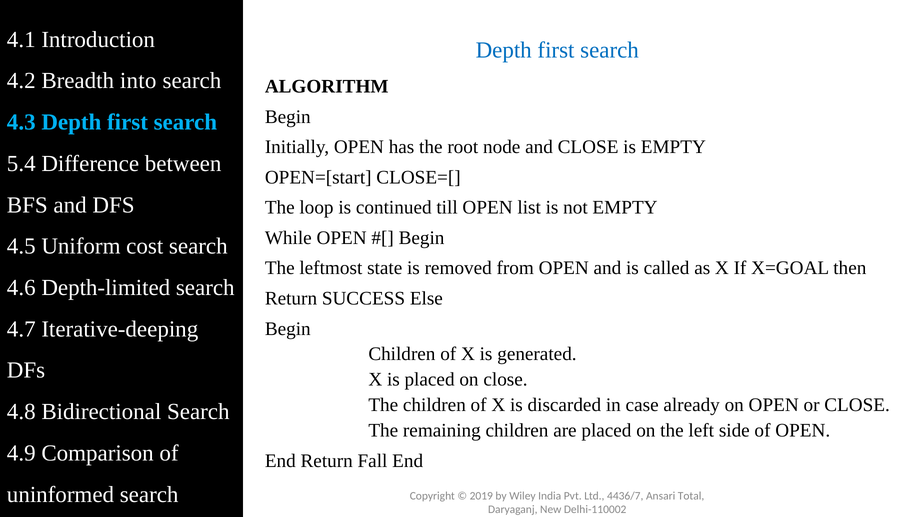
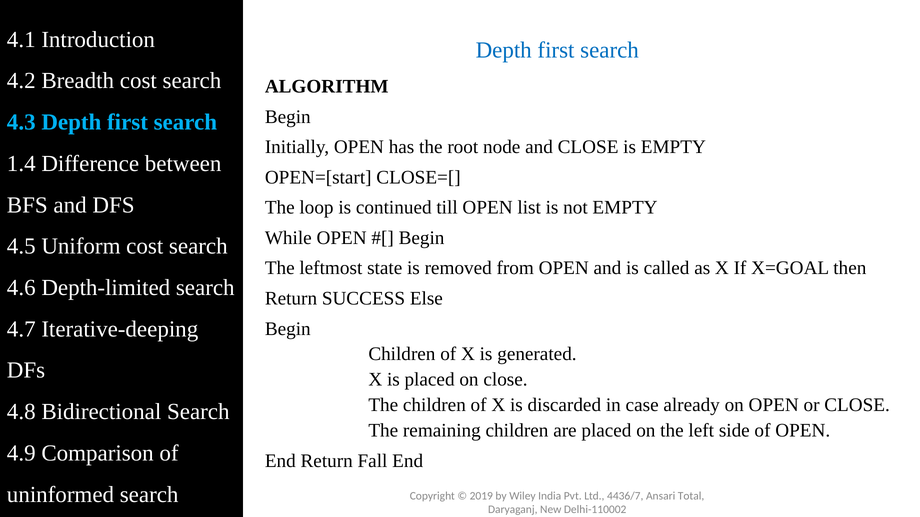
Breadth into: into -> cost (138, 81)
5.4: 5.4 -> 1.4 (21, 164)
